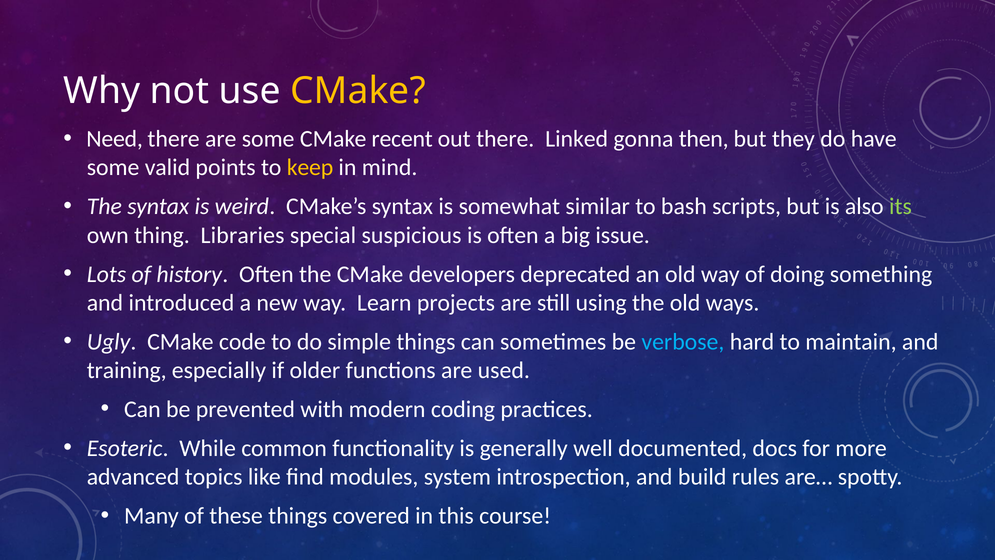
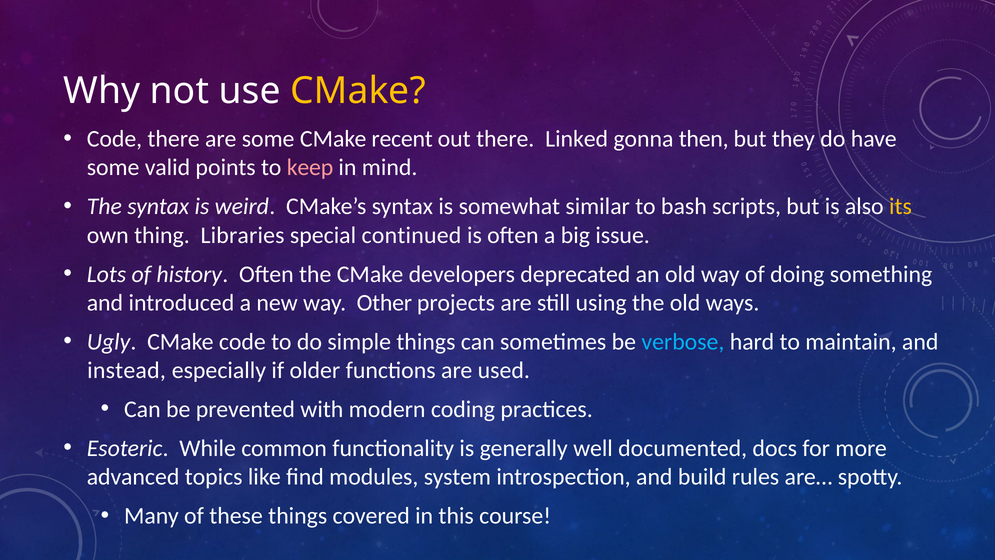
Need: Need -> Code (114, 139)
keep colour: yellow -> pink (310, 168)
its colour: light green -> yellow (900, 206)
suspicious: suspicious -> continued (411, 235)
Learn: Learn -> Other (384, 303)
training: training -> instead (127, 370)
